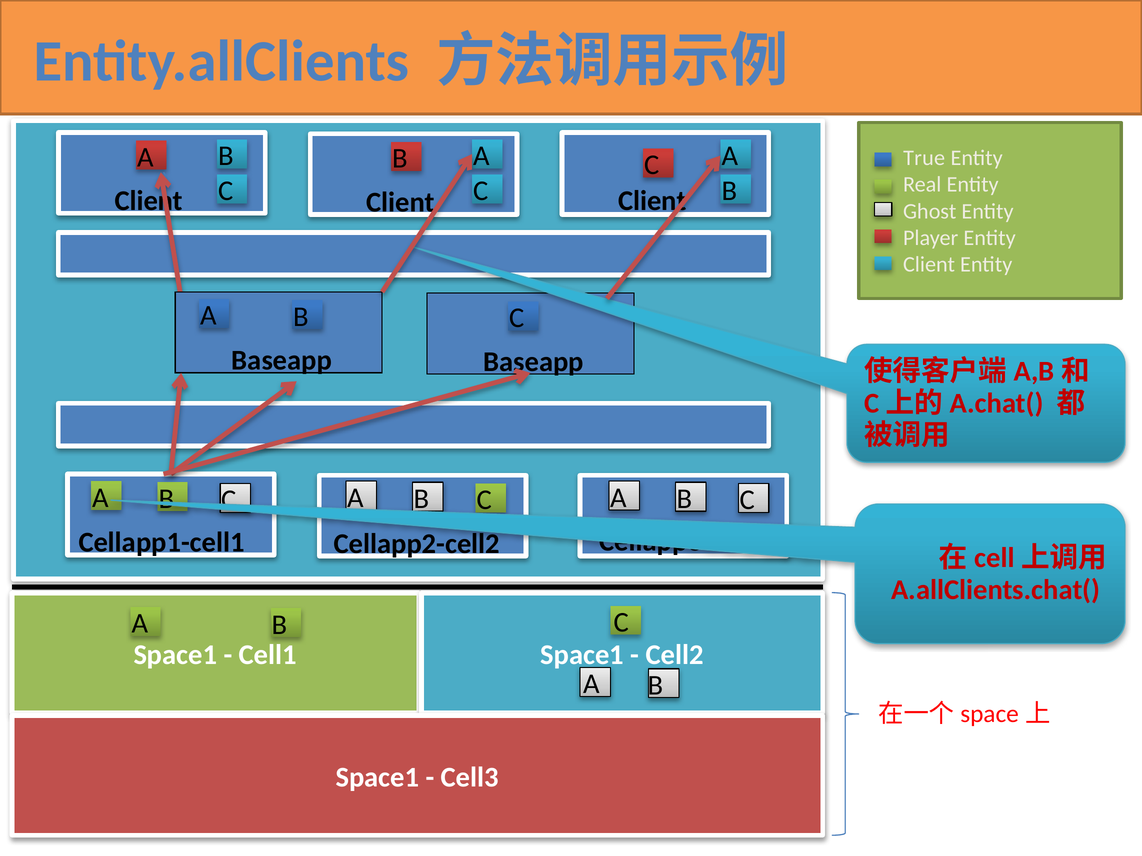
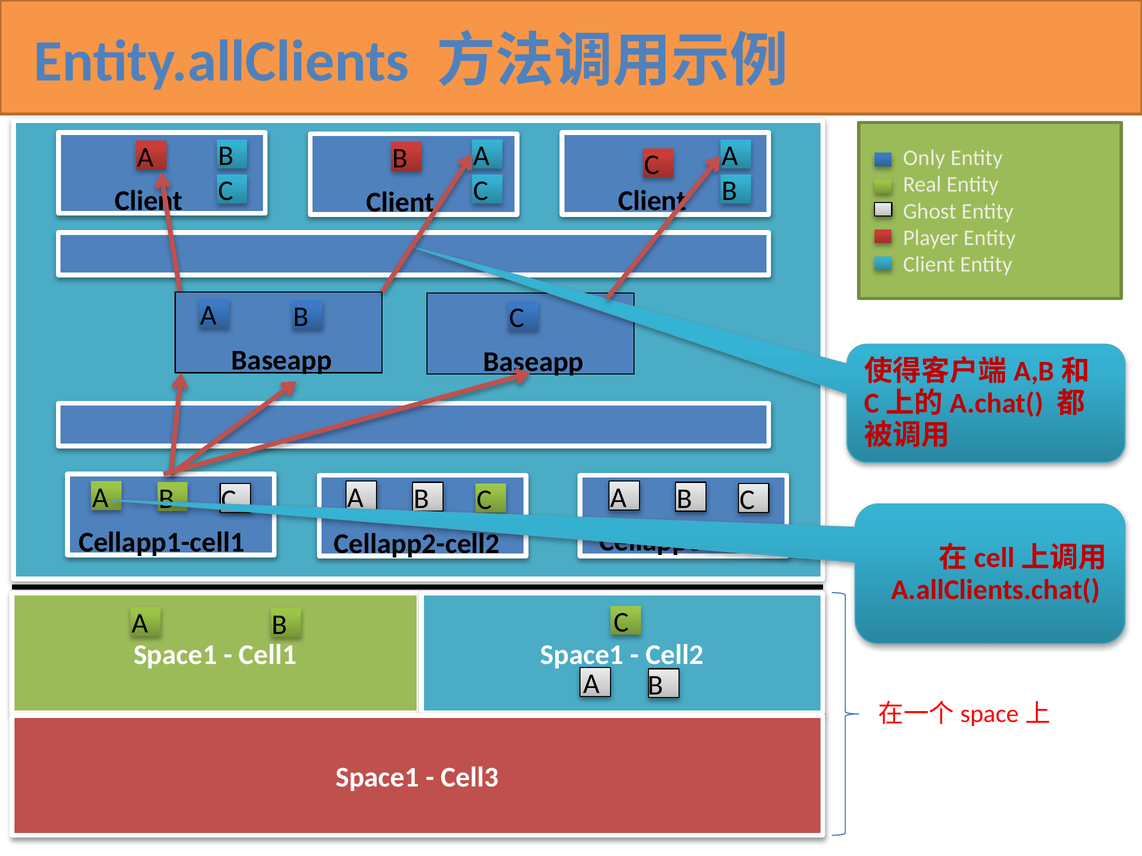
True: True -> Only (924, 158)
